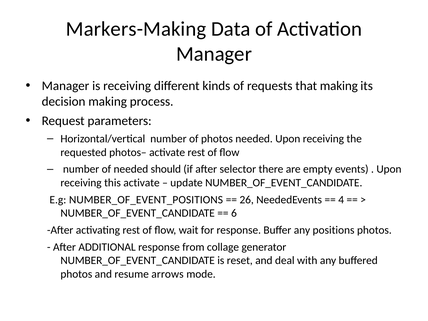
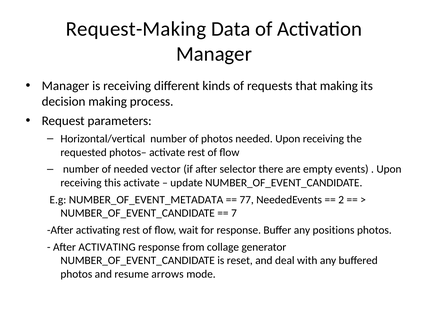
Markers-Making: Markers-Making -> Request-Making (136, 29)
should: should -> vector (166, 169)
NUMBER_OF_EVENT_POSITIONS: NUMBER_OF_EVENT_POSITIONS -> NUMBER_OF_EVENT_METADATA (146, 200)
26: 26 -> 77 (247, 200)
4: 4 -> 2 (341, 200)
6: 6 -> 7 (234, 213)
ADDITIONAL: ADDITIONAL -> ACTIVATING (107, 247)
